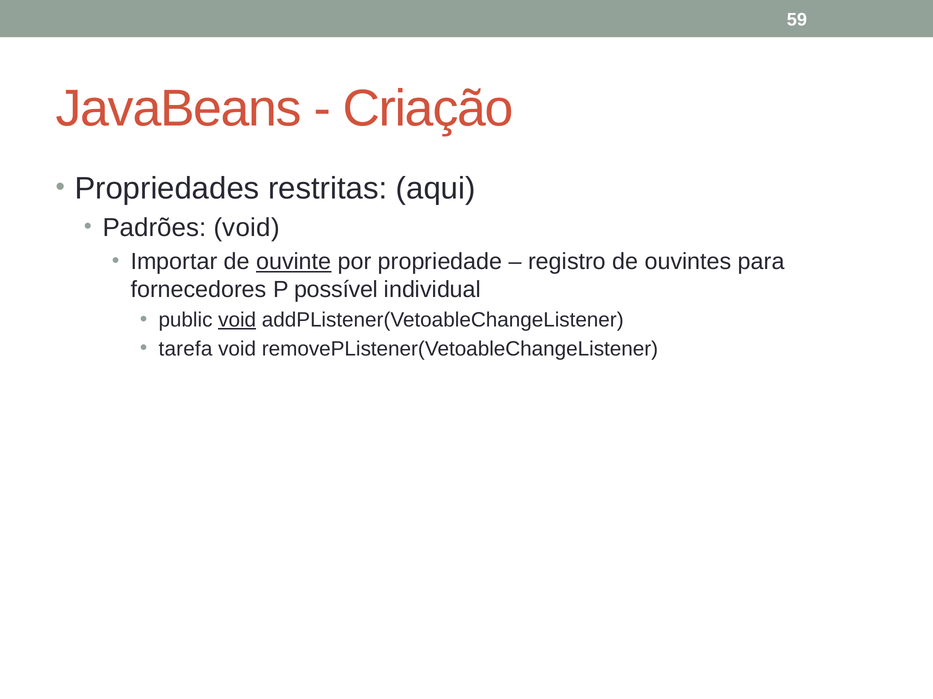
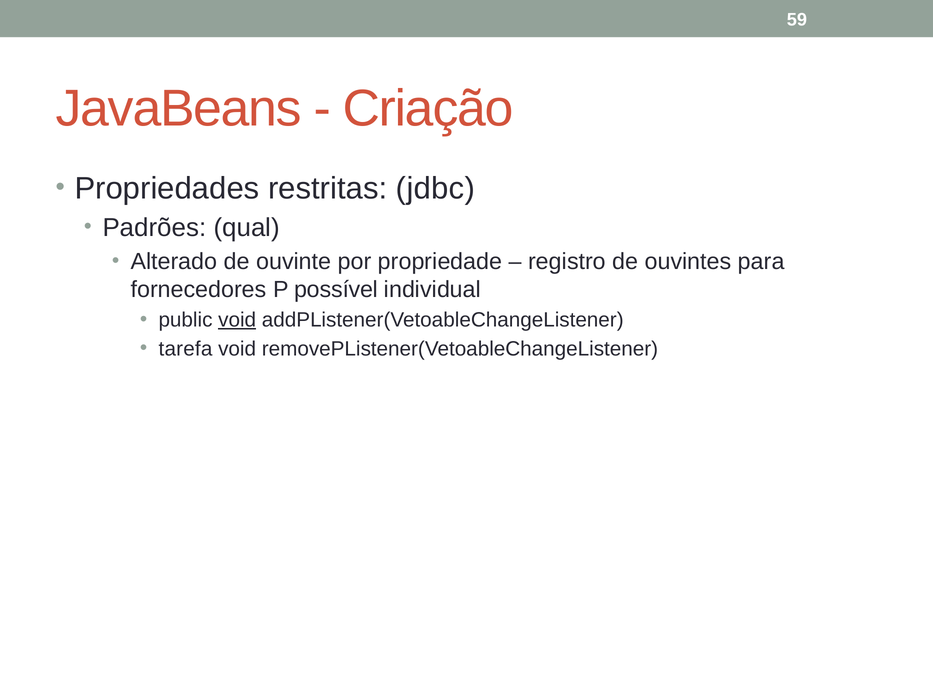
aqui: aqui -> jdbc (436, 189)
Padrões void: void -> qual (247, 228)
Importar: Importar -> Alterado (174, 262)
ouvinte underline: present -> none (294, 262)
